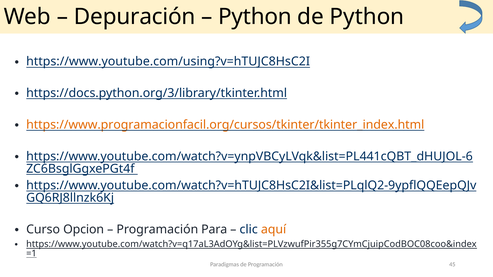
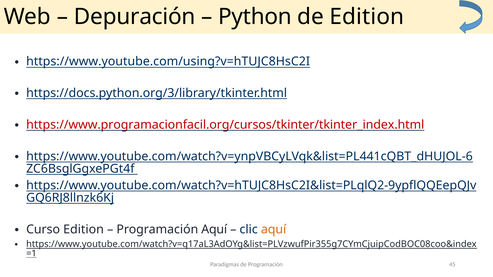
de Python: Python -> Edition (367, 17)
https://www.programacionfacil.org/cursos/tkinter/tkinter_index.html colour: orange -> red (225, 125)
Curso Opcion: Opcion -> Edition (84, 230)
Programación Para: Para -> Aquí (214, 230)
